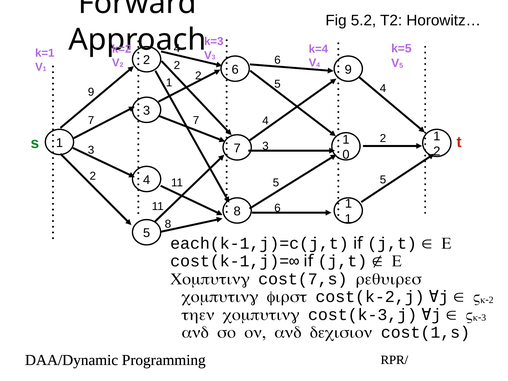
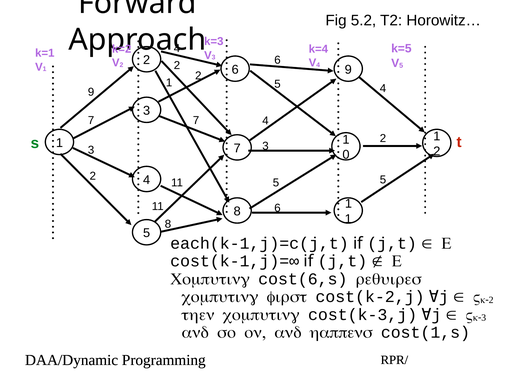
cost(7,s: cost(7,s -> cost(6,s (303, 279)
decision: decision -> happens (341, 332)
